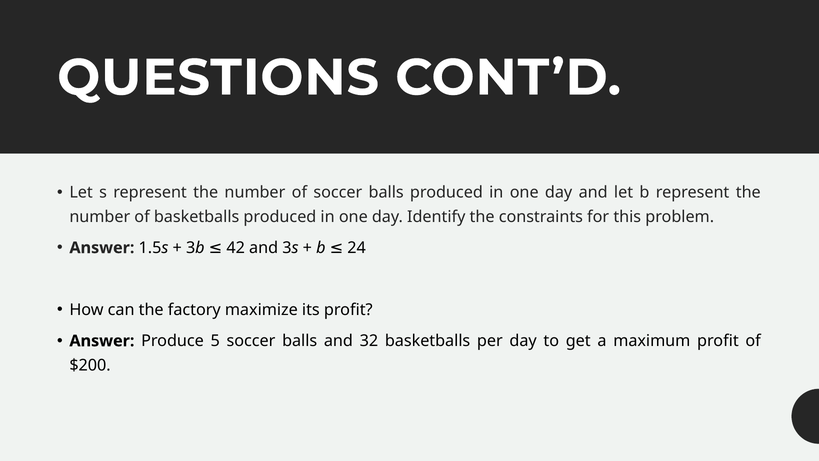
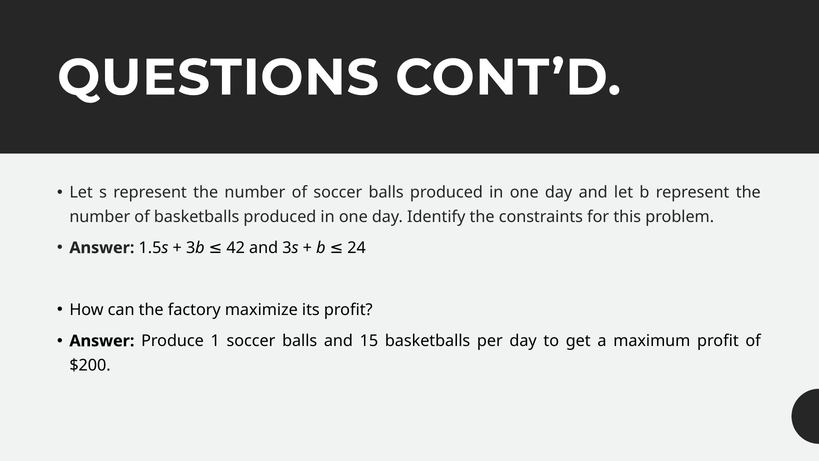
5: 5 -> 1 (215, 341)
32: 32 -> 15 (369, 341)
